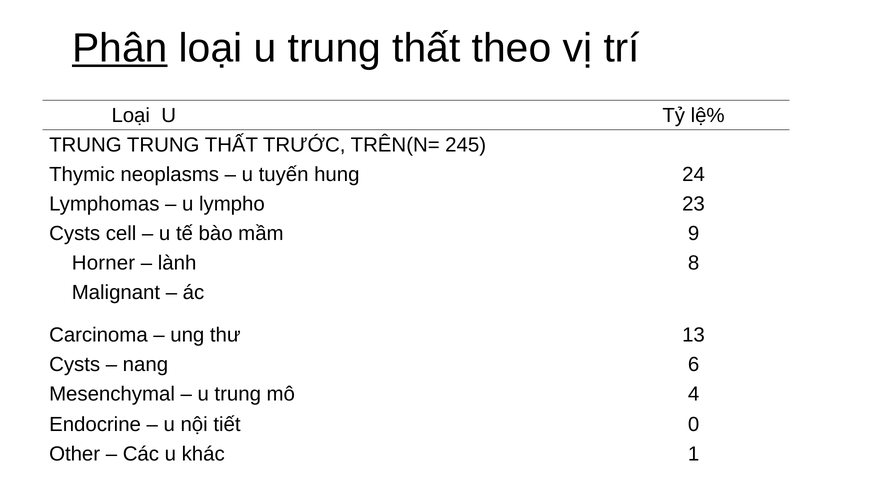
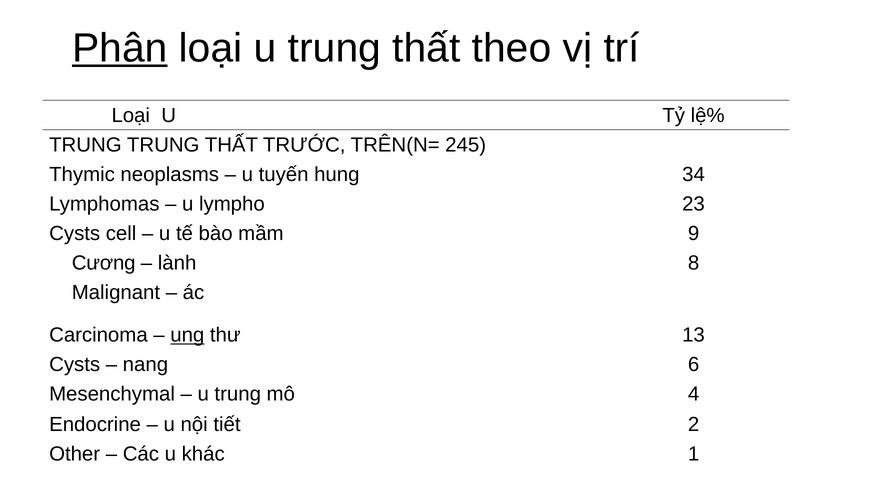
24: 24 -> 34 (694, 175)
Horner: Horner -> Cương (104, 263)
ung underline: none -> present (187, 336)
0: 0 -> 2 (694, 425)
